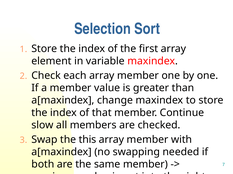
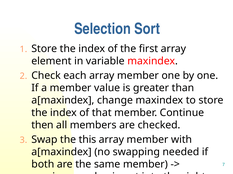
slow: slow -> then (42, 126)
